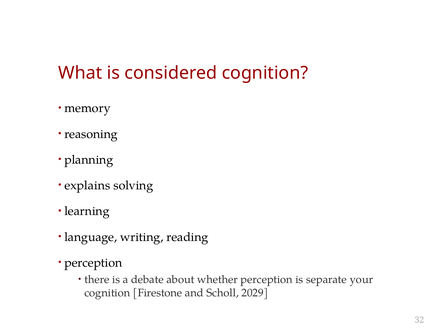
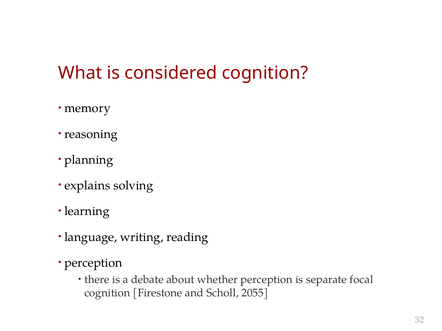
your: your -> focal (361, 280)
2029: 2029 -> 2055 (255, 293)
